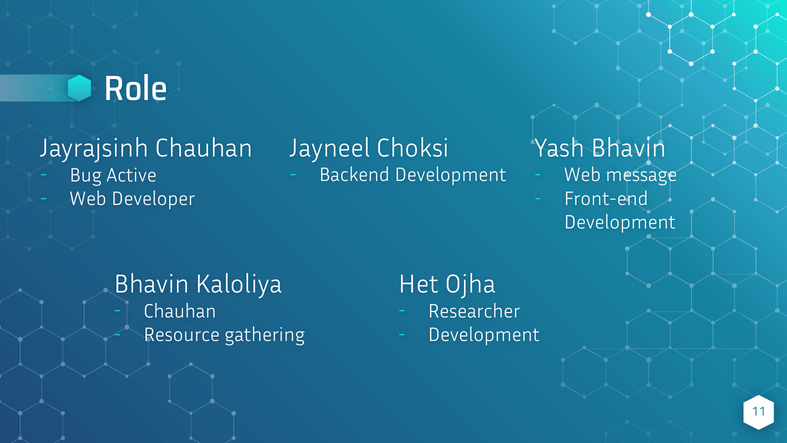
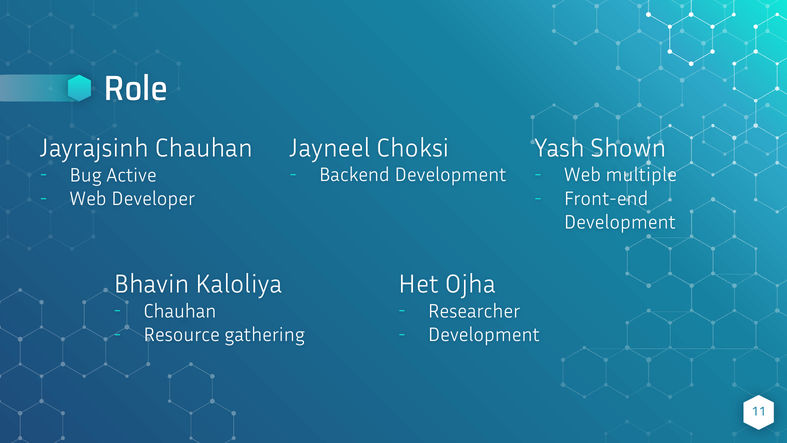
Yash Bhavin: Bhavin -> Shown (629, 148)
message: message -> multiple (641, 175)
